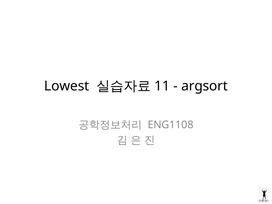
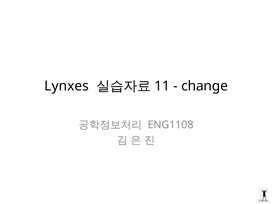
Lowest: Lowest -> Lynxes (67, 86)
argsort: argsort -> change (205, 86)
